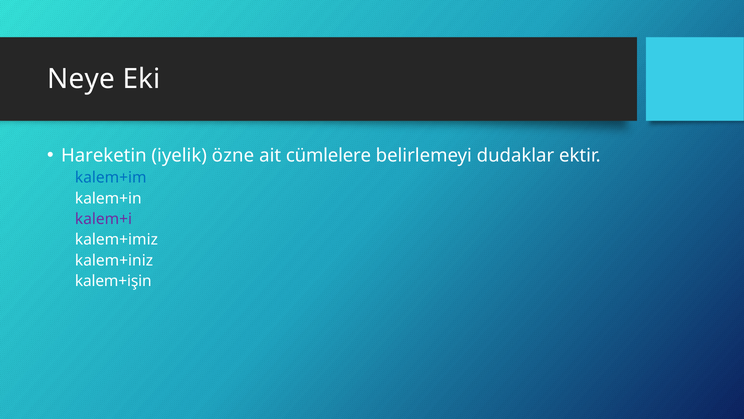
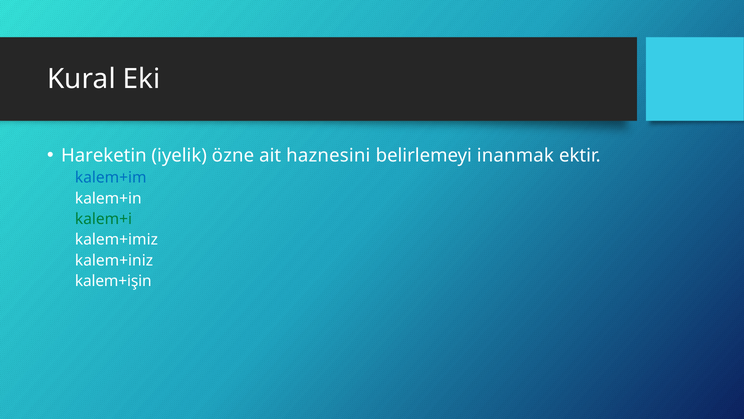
Neye: Neye -> Kural (81, 79)
cümlelere: cümlelere -> haznesini (328, 155)
dudaklar: dudaklar -> inanmak (515, 155)
kalem+i colour: purple -> green (104, 219)
